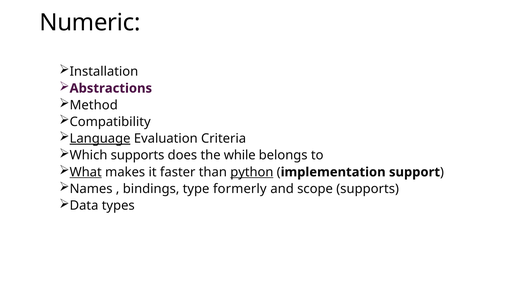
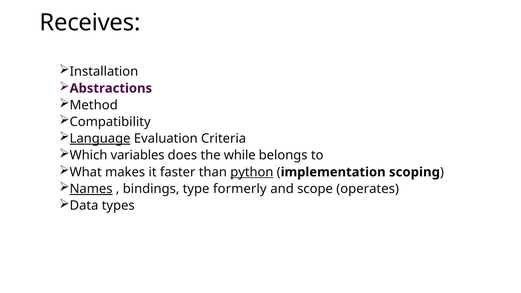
Numeric: Numeric -> Receives (90, 23)
Which supports: supports -> variables (138, 155)
What underline: present -> none (86, 172)
support: support -> scoping (414, 172)
Names underline: none -> present (91, 189)
scope supports: supports -> operates (368, 189)
